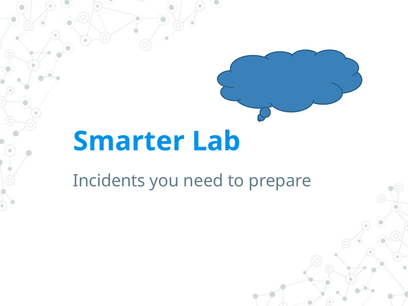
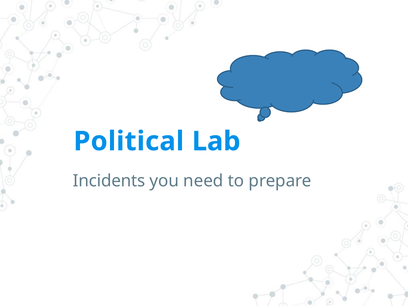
Smarter: Smarter -> Political (129, 141)
